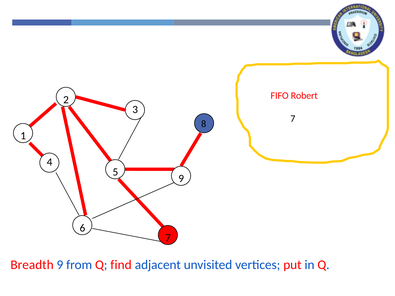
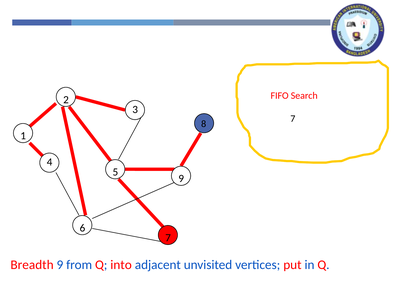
Robert: Robert -> Search (304, 96)
find: find -> into (121, 265)
